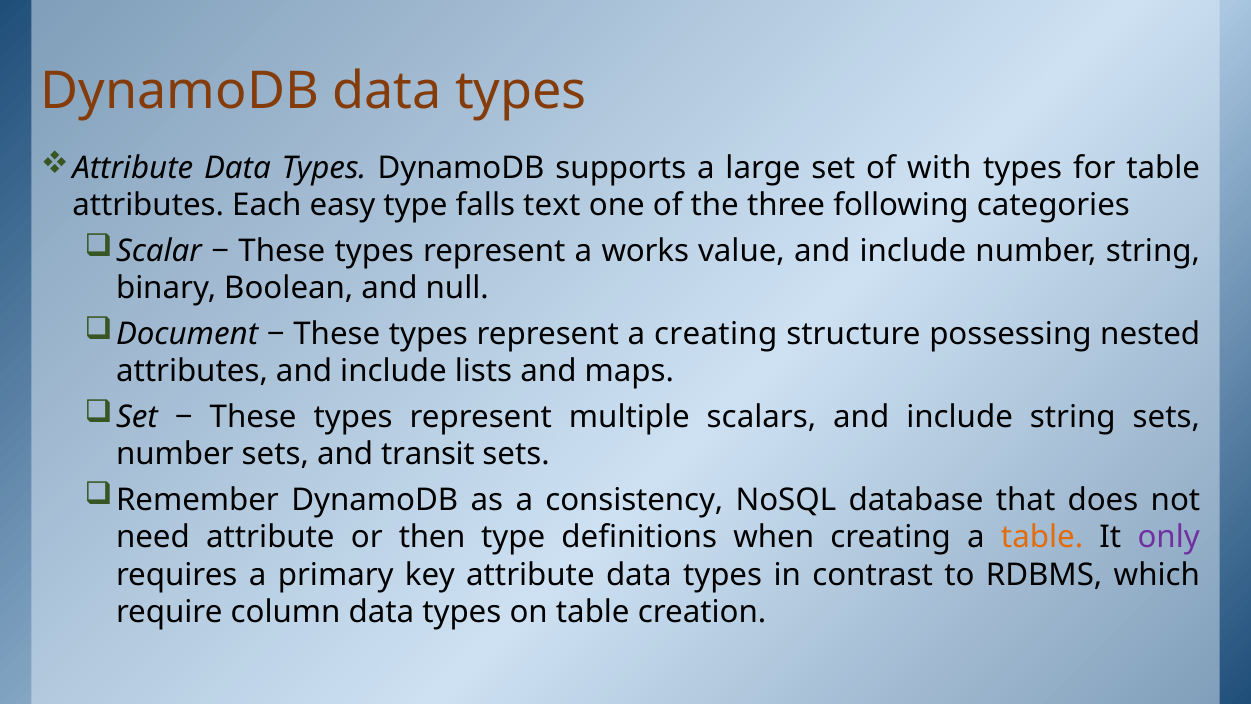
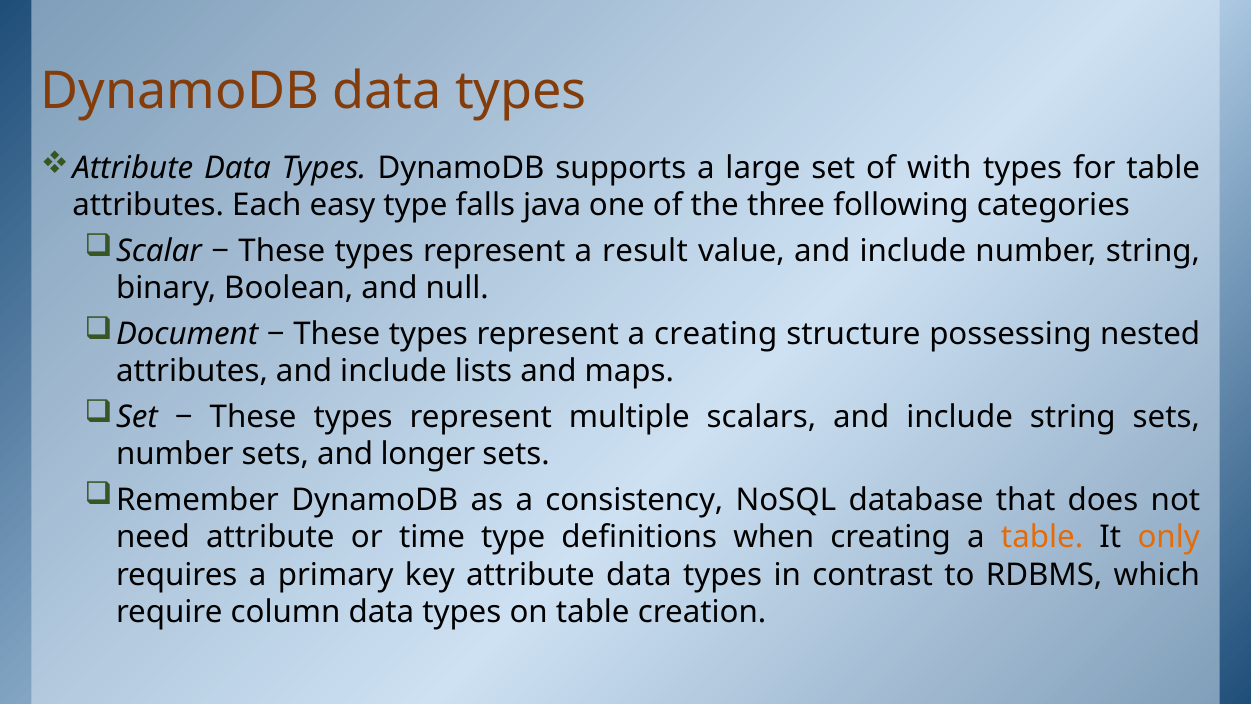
text: text -> java (552, 205)
works: works -> result (645, 251)
transit: transit -> longer (428, 454)
then: then -> time (432, 537)
only colour: purple -> orange (1169, 537)
